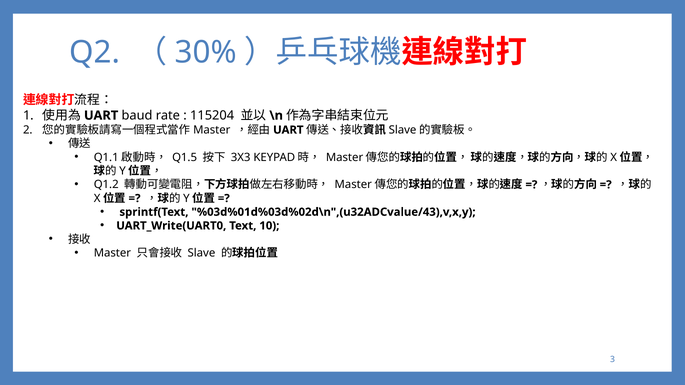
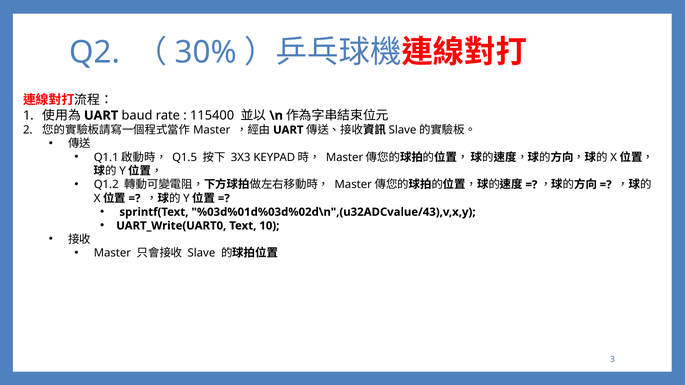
115204: 115204 -> 115400 (212, 116)
